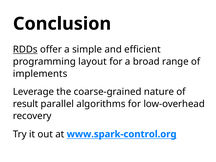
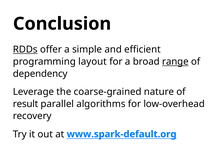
range underline: none -> present (175, 62)
implements: implements -> dependency (40, 74)
www.spark-control.org: www.spark-control.org -> www.spark-default.org (122, 134)
